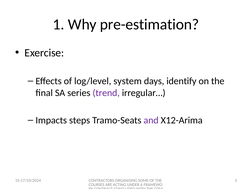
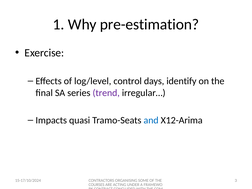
system: system -> control (128, 81)
steps: steps -> quasi (80, 120)
and colour: purple -> blue (151, 120)
